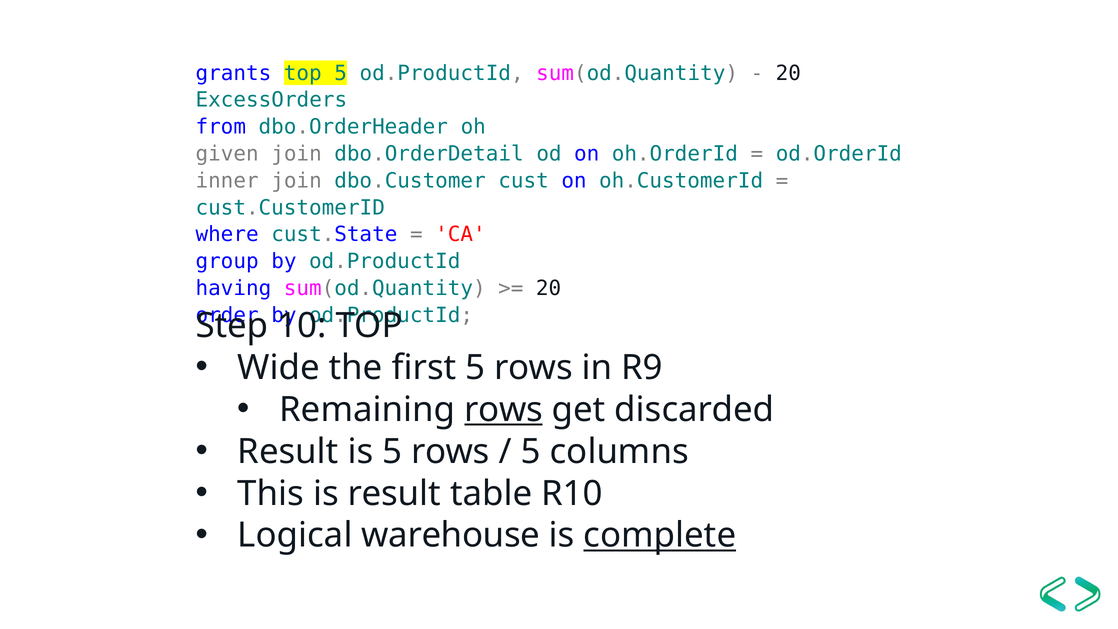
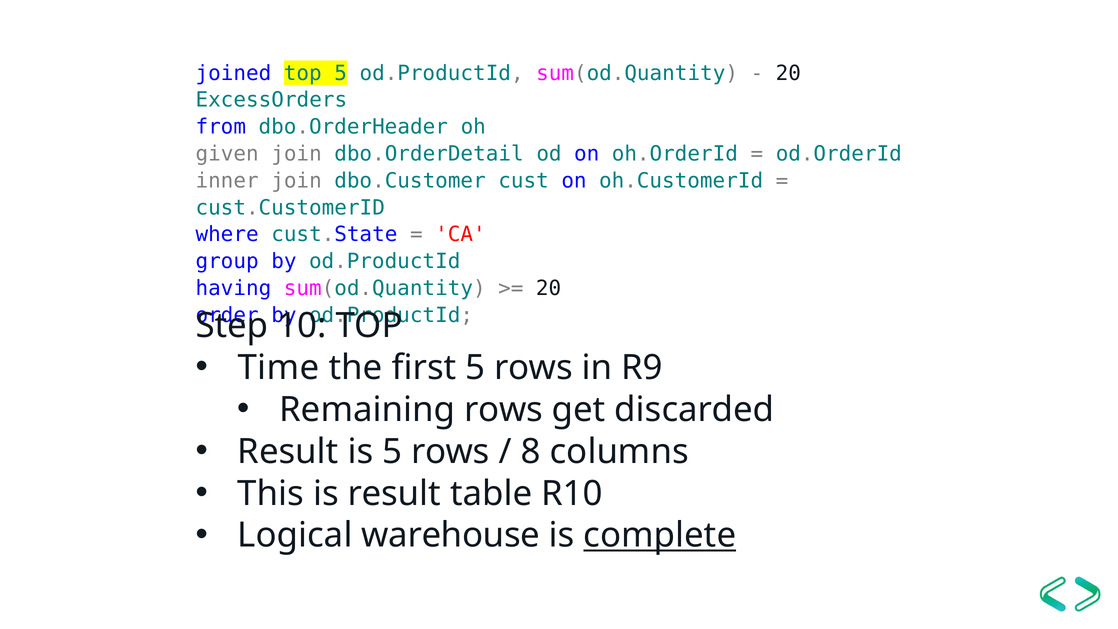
grants: grants -> joined (233, 73)
Wide: Wide -> Time (278, 368)
rows underline: present -> none (504, 410)
5: 5 -> 8 (531, 452)
